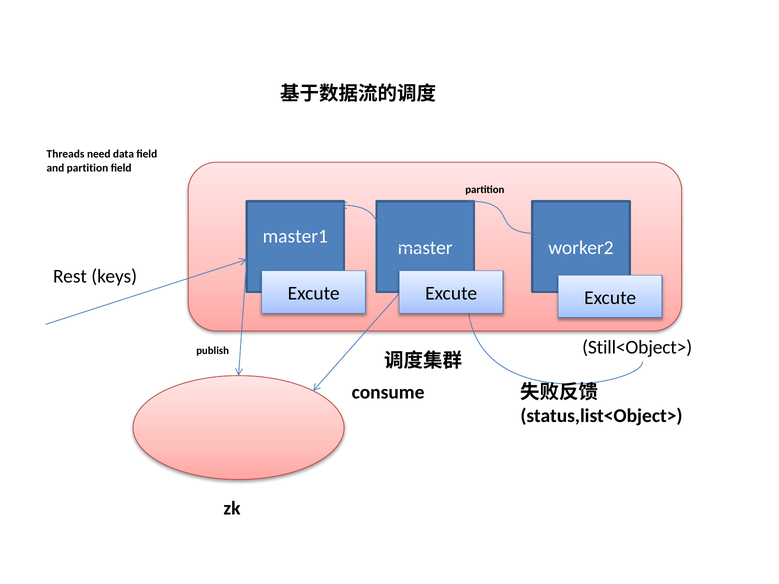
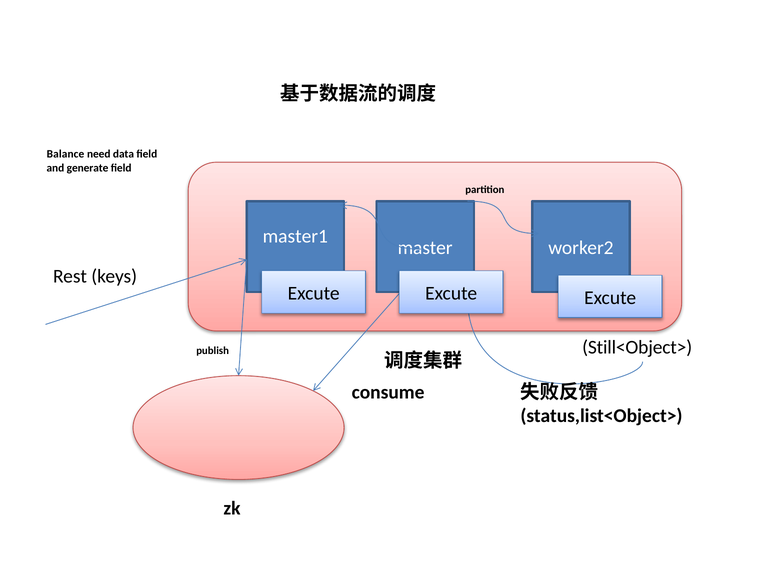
Threads: Threads -> Balance (65, 154)
and partition: partition -> generate (88, 168)
